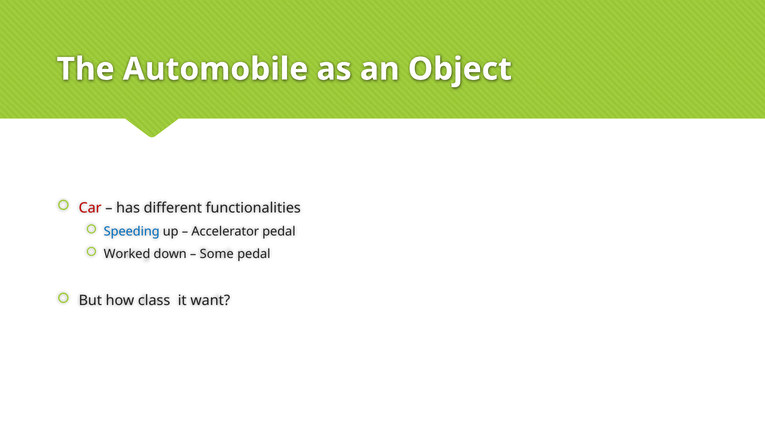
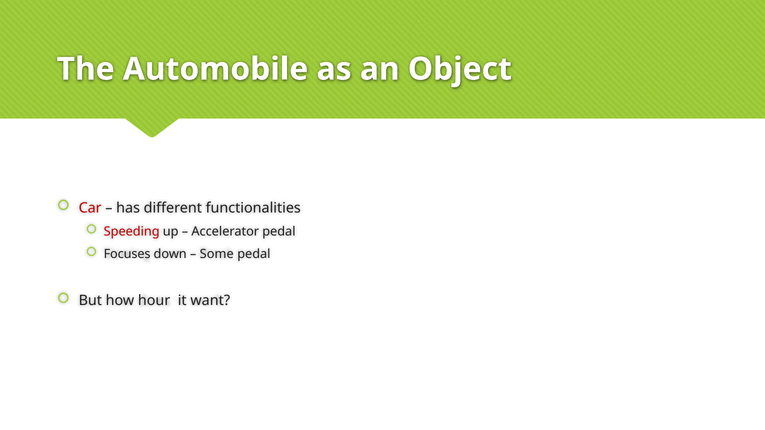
Speeding colour: blue -> red (132, 232)
Worked: Worked -> Focuses (127, 254)
class: class -> hour (154, 301)
